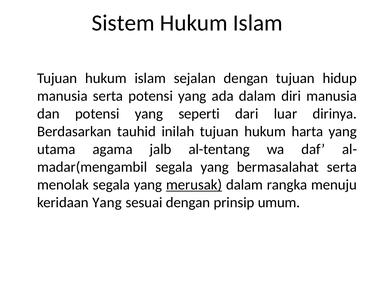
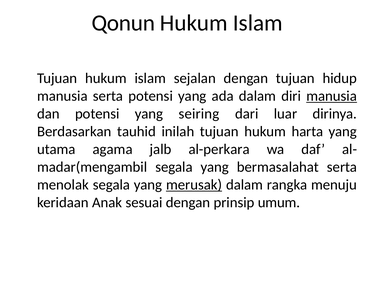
Sistem: Sistem -> Qonun (123, 23)
manusia underline: none -> present (332, 96)
seperti: seperti -> seiring (199, 114)
al-tentang: al-tentang -> al-perkara (219, 149)
keridaan Yang: Yang -> Anak (107, 203)
